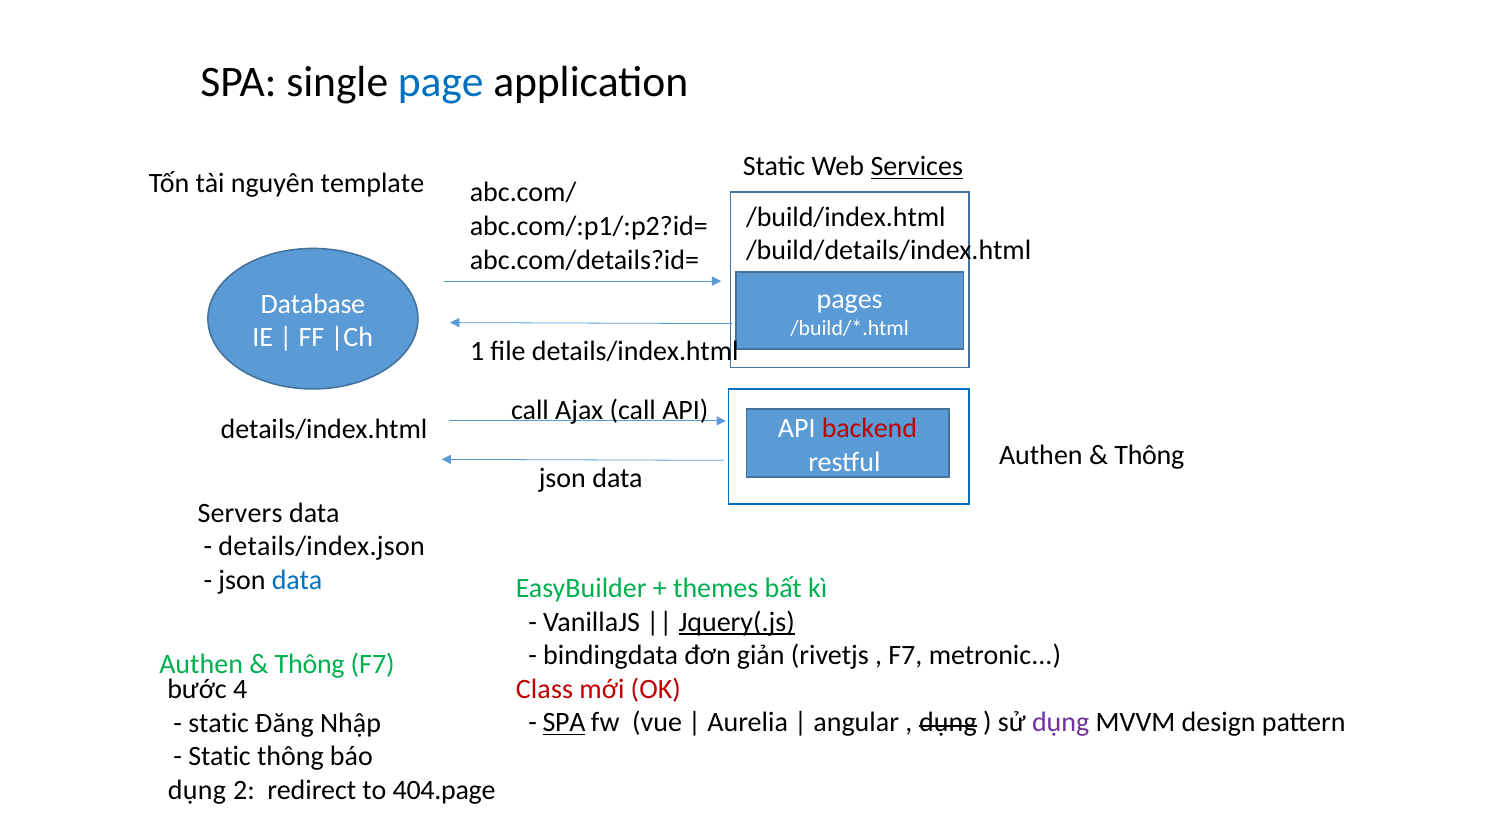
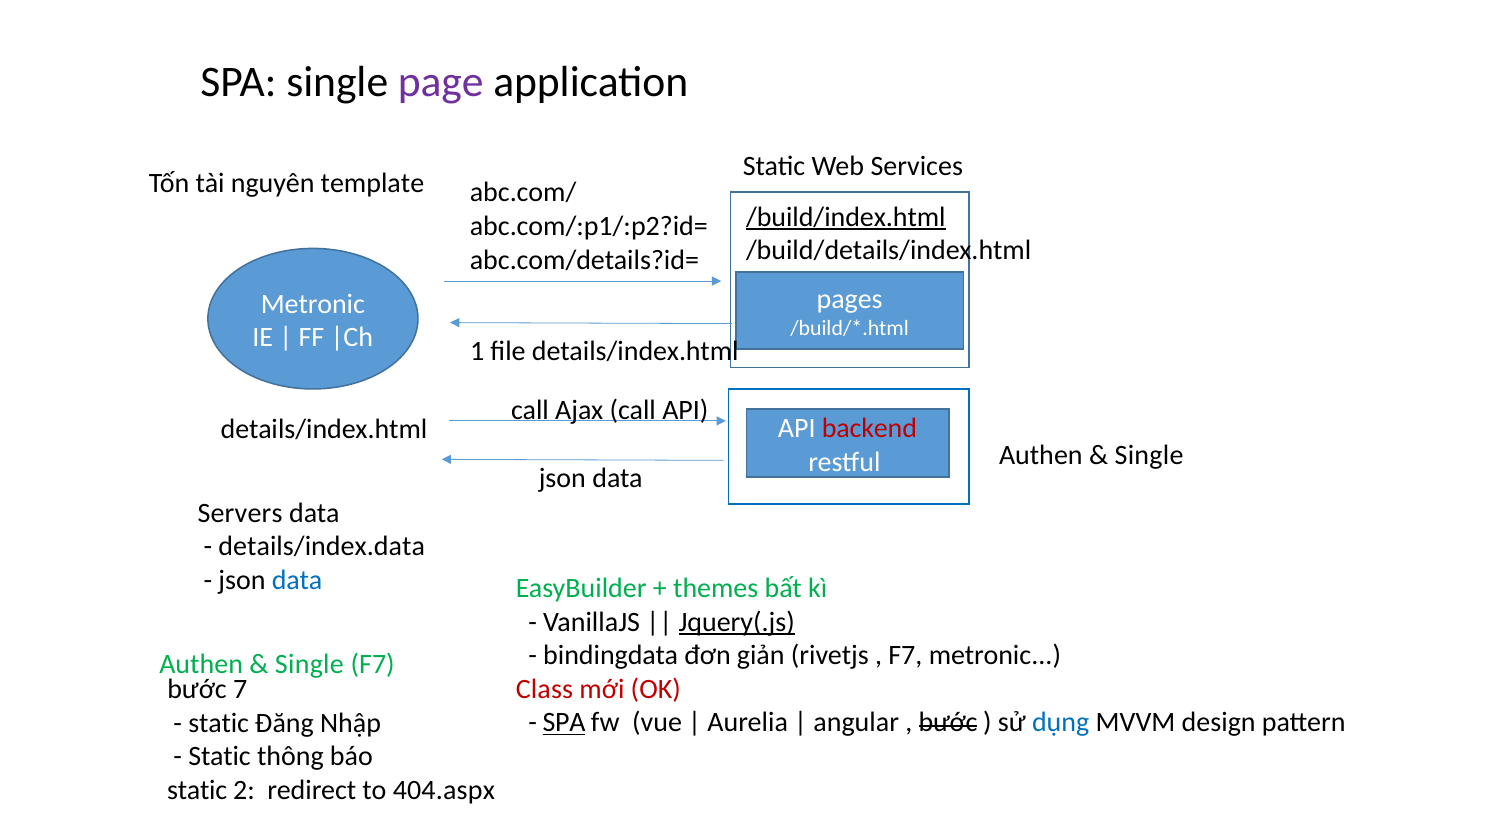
page colour: blue -> purple (441, 82)
Services underline: present -> none (917, 167)
/build/index.html underline: none -> present (846, 217)
Database: Database -> Metronic (313, 304)
Thông: Thông -> Single (1149, 455)
details/index.json: details/index.json -> details/index.data (322, 547)
Thông: Thông -> Single (309, 665)
4: 4 -> 7 (240, 689)
dụng: dụng -> bước (948, 723)
dụng colour: purple -> blue (1061, 723)
dụng: dụng -> static (197, 790)
404.page: 404.page -> 404.aspx (444, 790)
